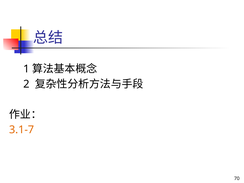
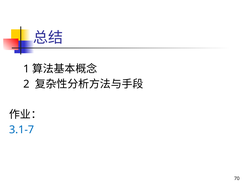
3.1-7 colour: orange -> blue (22, 130)
